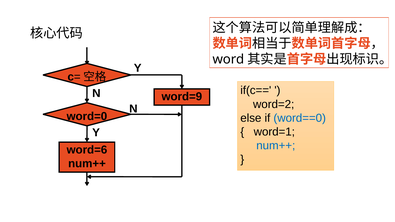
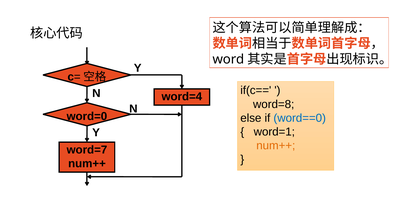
word=9: word=9 -> word=4 (182, 97)
word=2: word=2 -> word=8 (274, 104)
num++ colour: blue -> orange (276, 146)
word=6: word=6 -> word=7 (87, 150)
